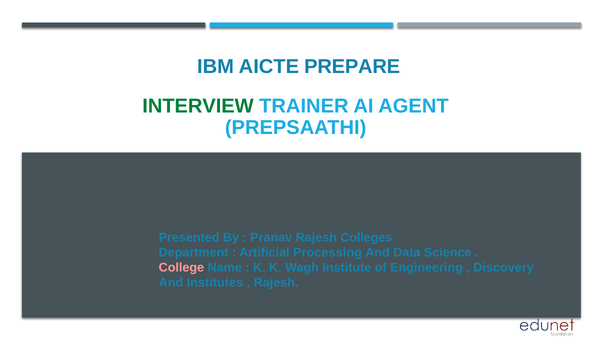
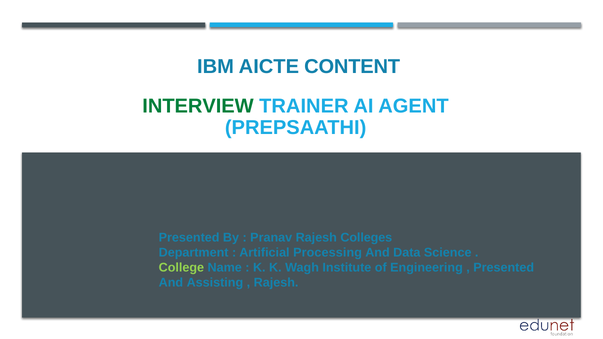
PREPARE: PREPARE -> CONTENT (352, 67)
College colour: pink -> light green (181, 268)
Discovery: Discovery -> Presented (504, 268)
Institutes: Institutes -> Assisting (215, 283)
